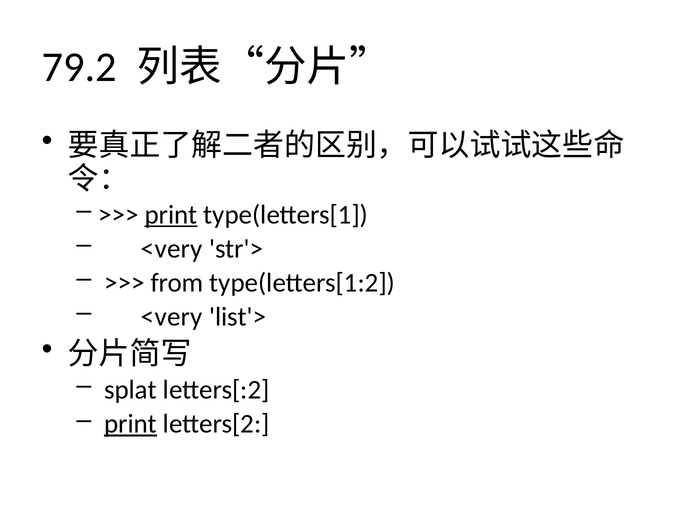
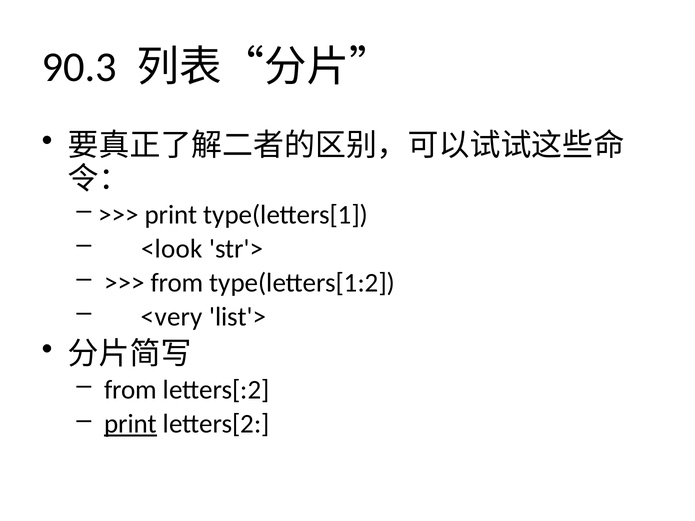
79.2: 79.2 -> 90.3 (79, 67)
print underline: present -> none (171, 215)
<very: <very -> <look (172, 249)
splat: splat -> from (131, 390)
